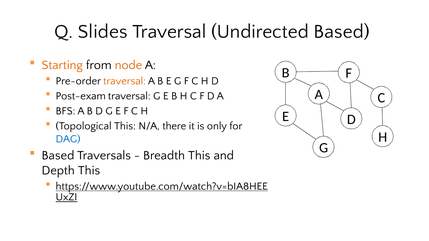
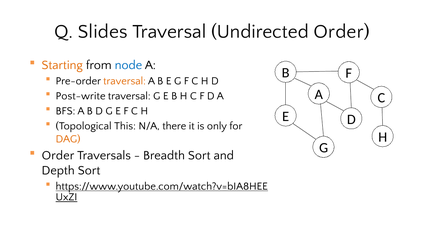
Undirected Based: Based -> Order (342, 32)
node colour: orange -> blue (128, 65)
Post-exam: Post-exam -> Post-write (81, 96)
DAG colour: blue -> orange (68, 139)
Based: Based -> Order (58, 156)
Breadth This: This -> Sort (199, 156)
Depth This: This -> Sort (89, 171)
